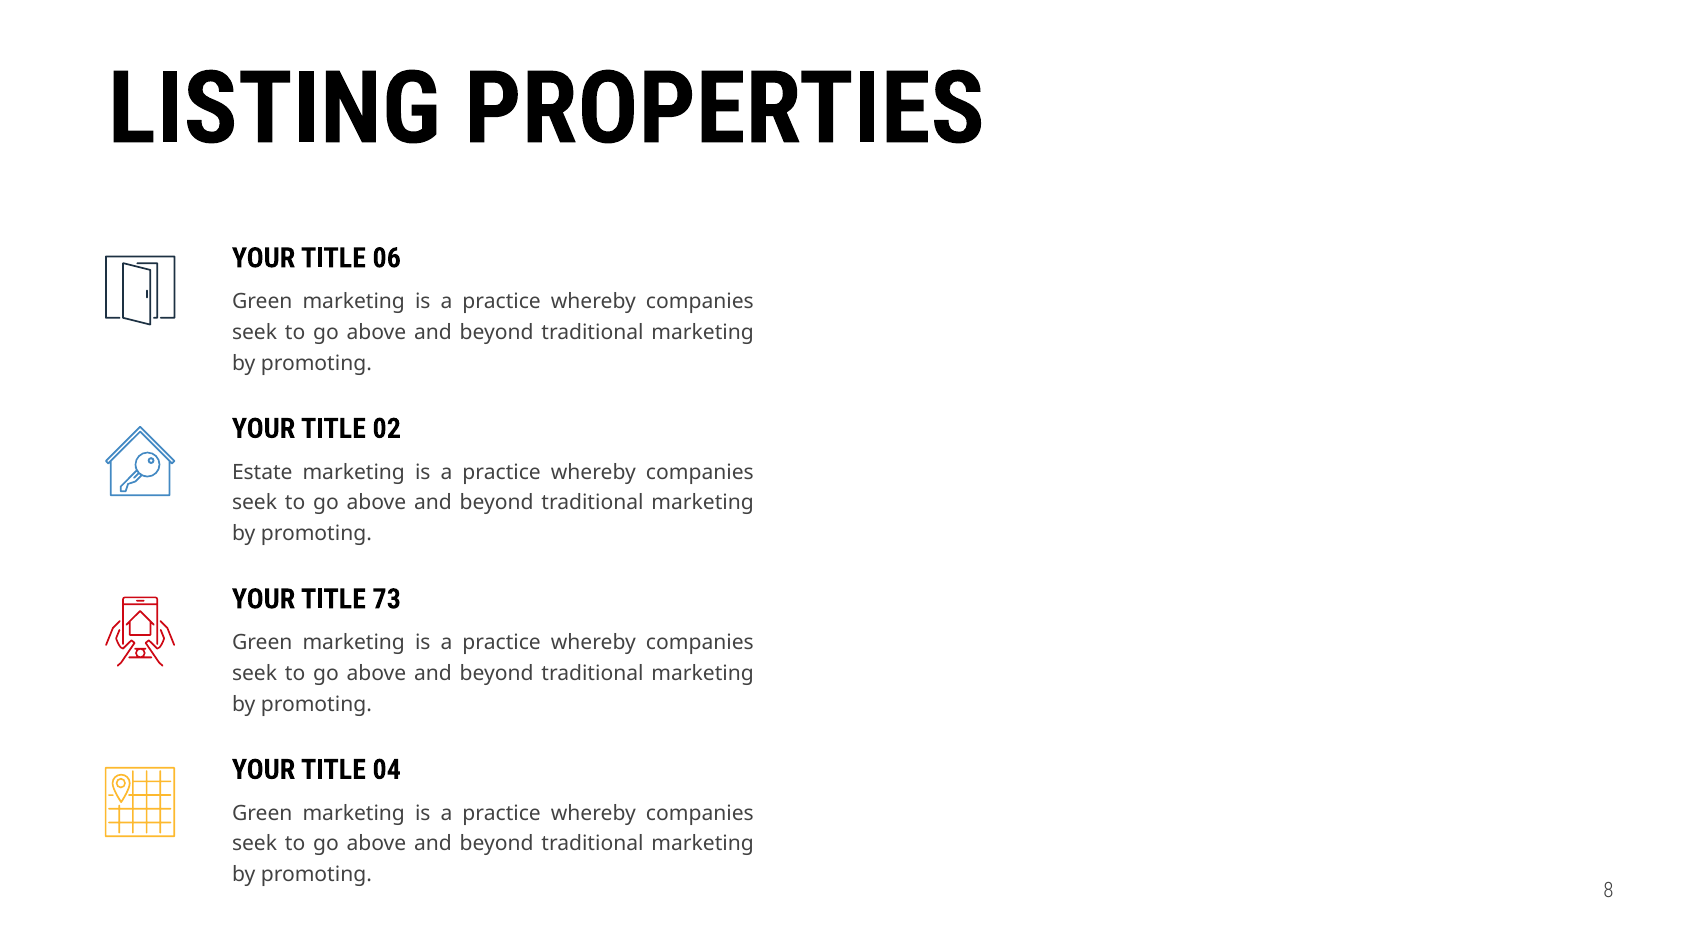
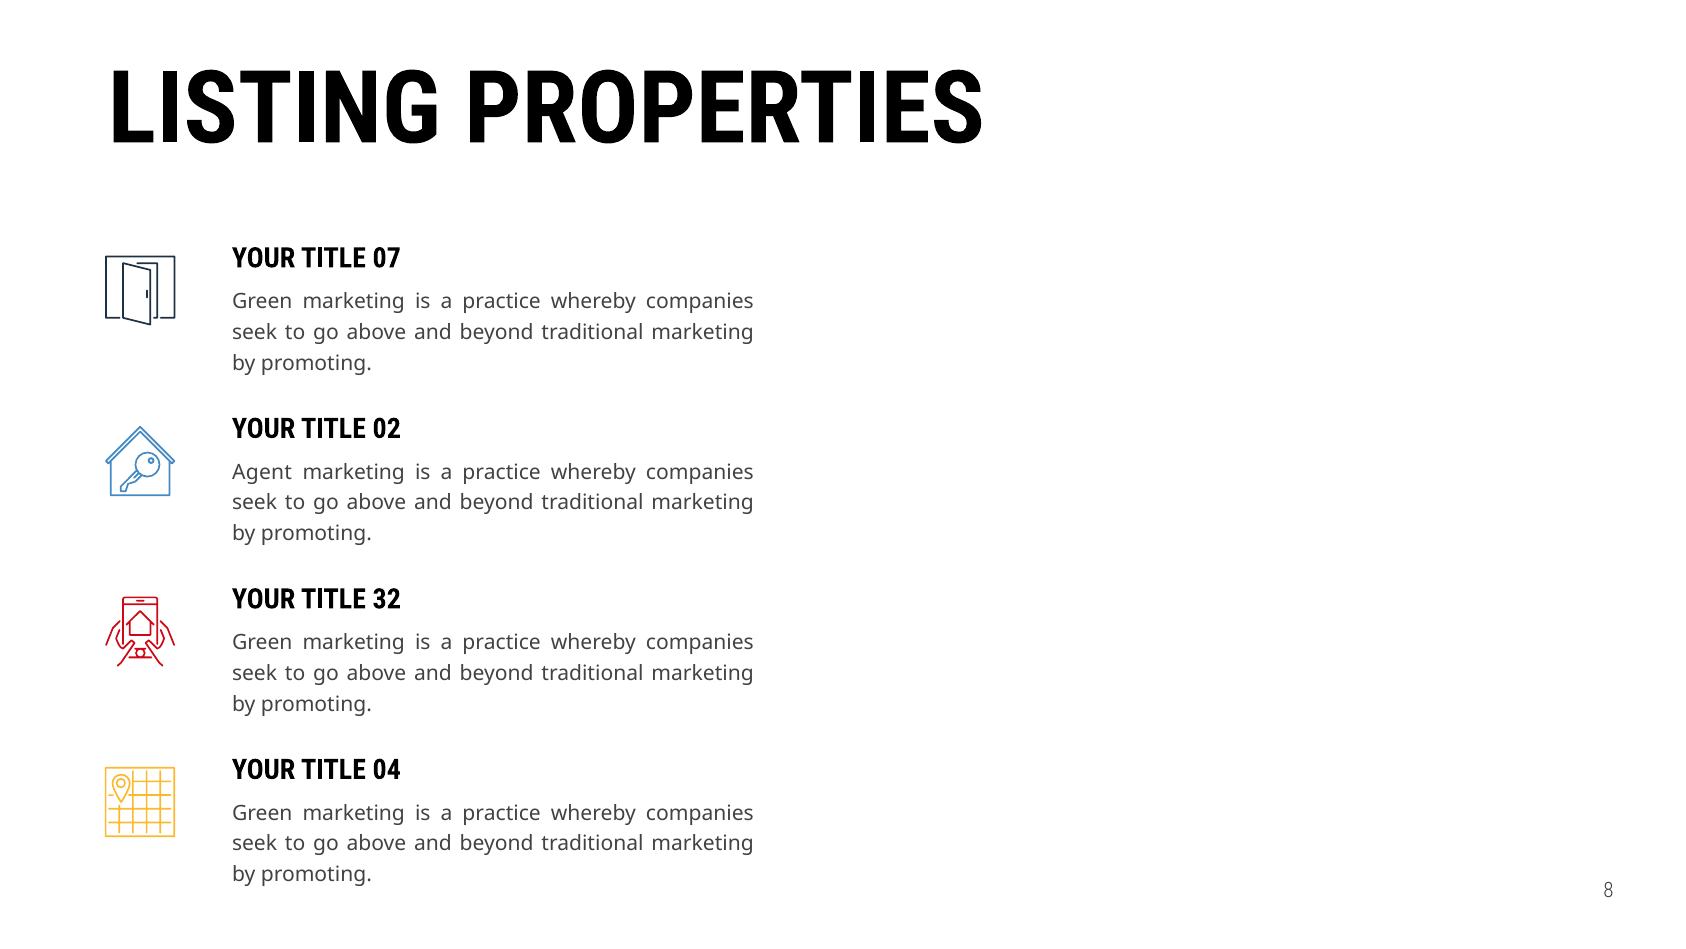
06: 06 -> 07 (387, 258)
Estate: Estate -> Agent (262, 472)
73: 73 -> 32 (387, 599)
